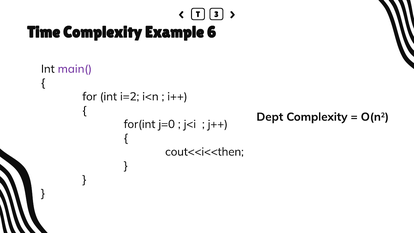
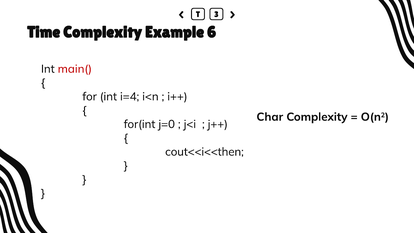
main( colour: purple -> red (75, 69)
i=2: i=2 -> i=4 (130, 97)
Dept: Dept -> Char (270, 117)
